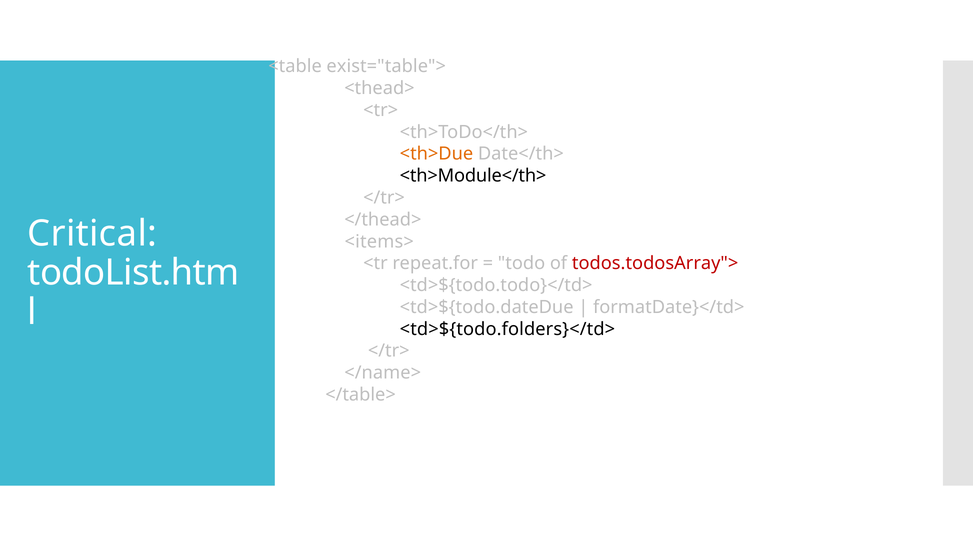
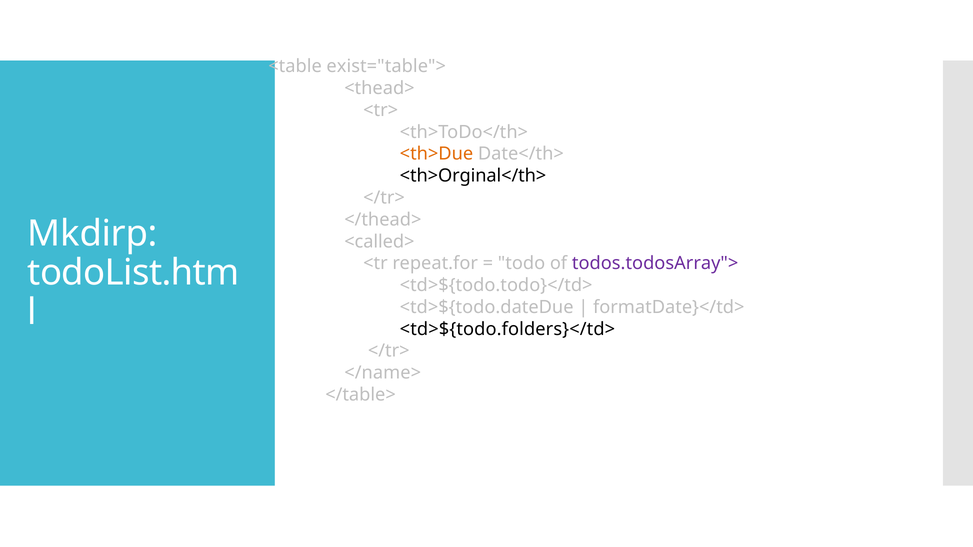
<th>Module</th>: <th>Module</th> -> <th>Orginal</th> (473, 176)
Critical: Critical -> Mkdirp (93, 234)
<items>: <items> -> <called> (379, 242)
todos.todosArray"> colour: red -> purple (655, 264)
